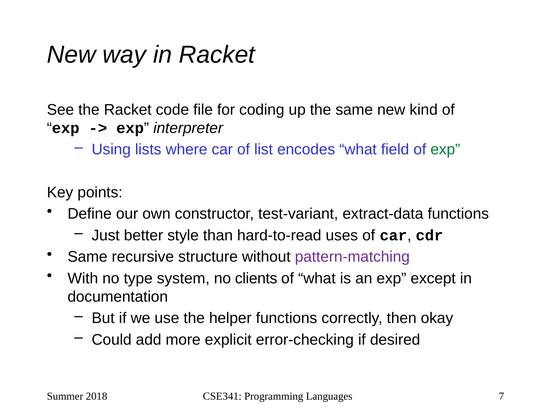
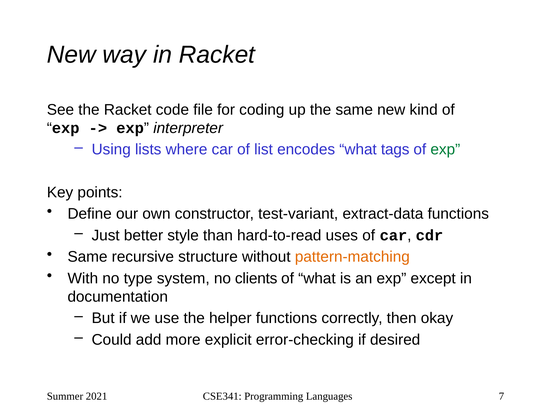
field: field -> tags (395, 149)
pattern-matching colour: purple -> orange (352, 256)
2018: 2018 -> 2021 (97, 396)
